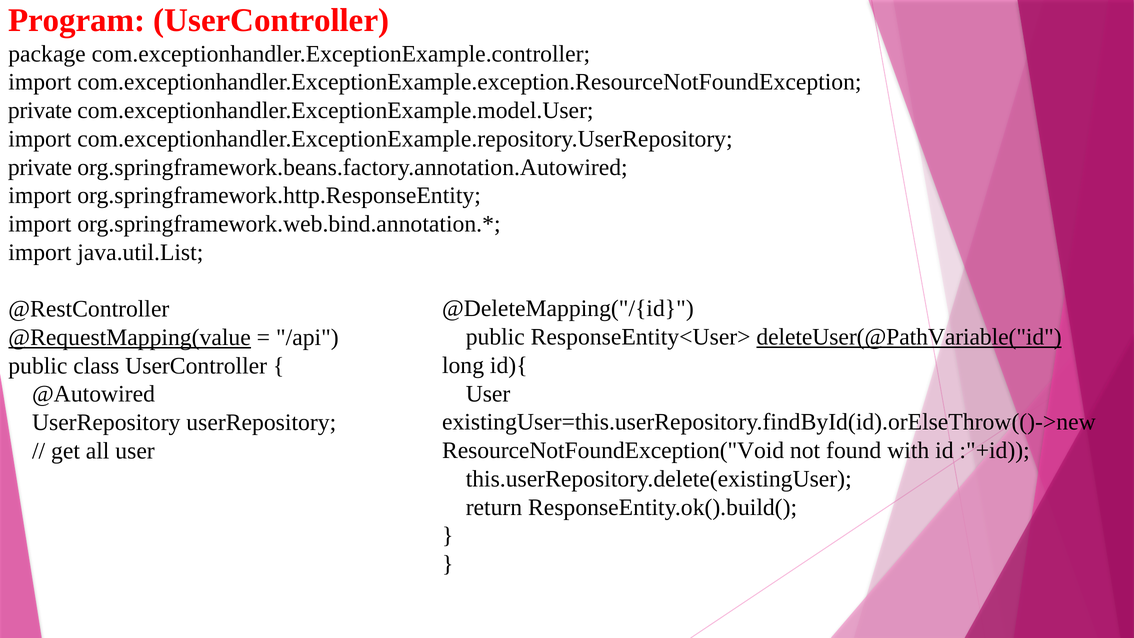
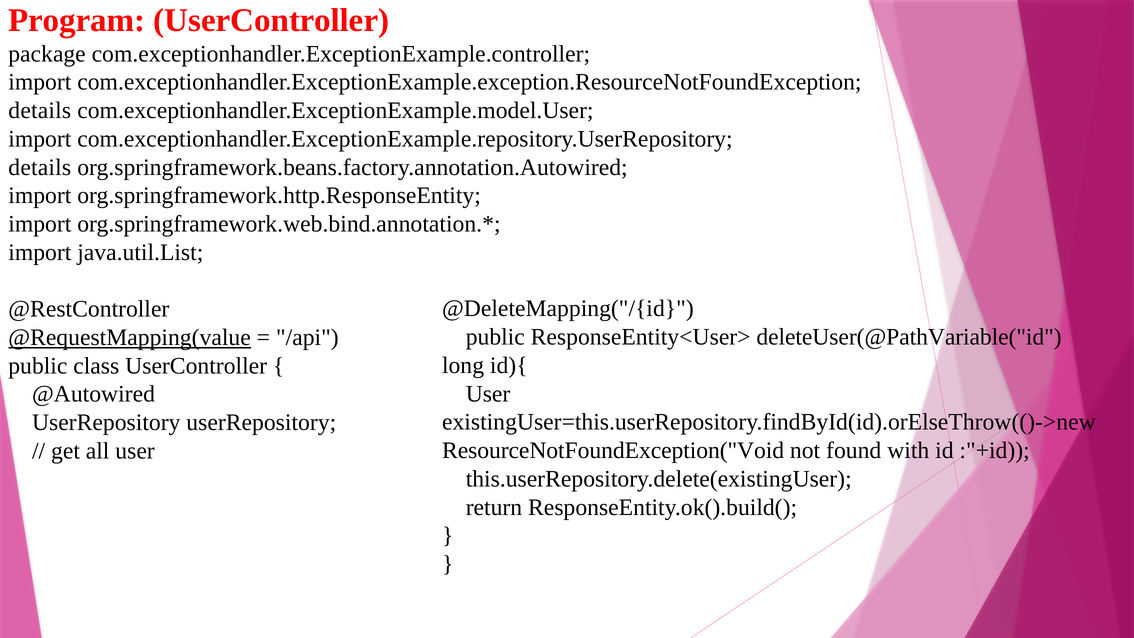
private: private -> details (40, 110)
private: private -> details (40, 167)
deleteUser(@PathVariable("id underline: present -> none (909, 337)
